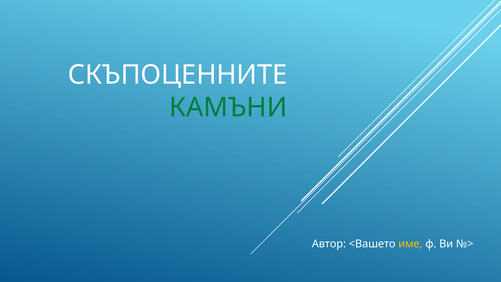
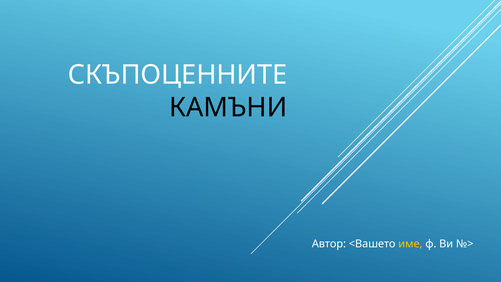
КАМЪНИ colour: green -> black (228, 107)
